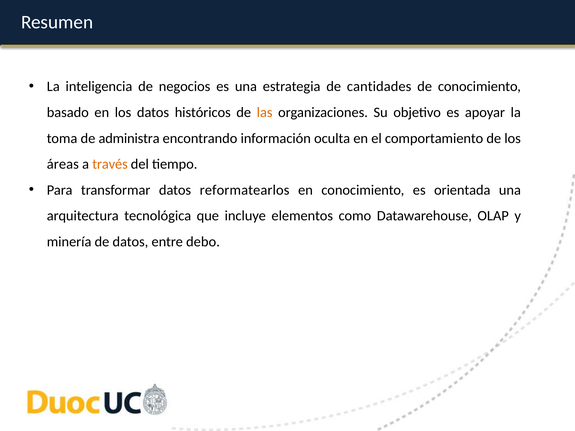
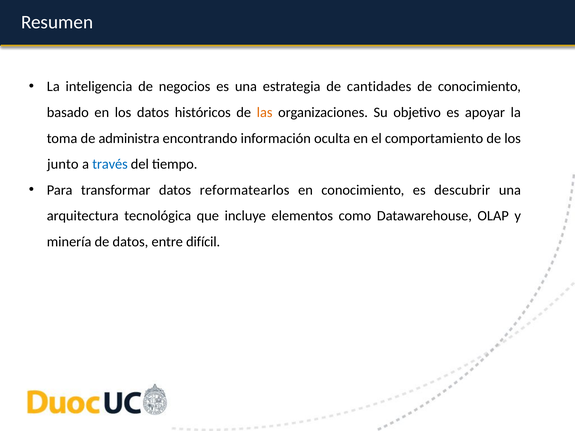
áreas: áreas -> junto (63, 164)
través colour: orange -> blue (110, 164)
orientada: orientada -> descubrir (462, 190)
debo: debo -> difícil (203, 242)
